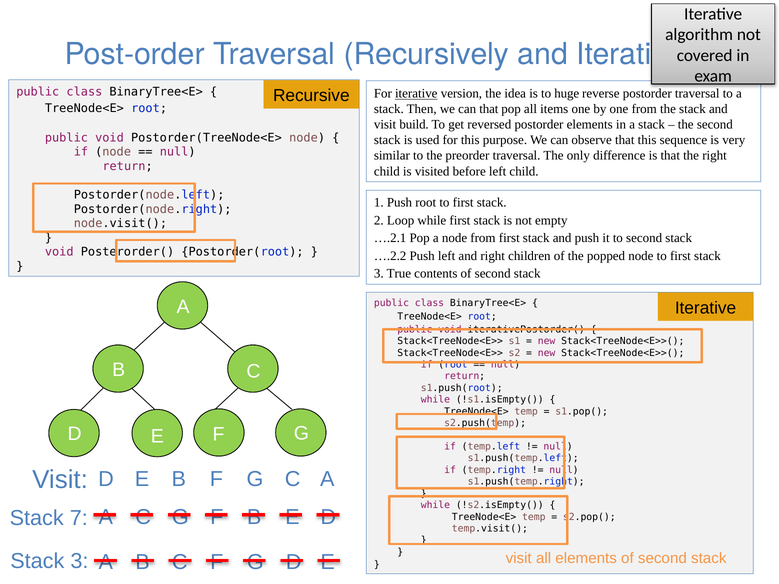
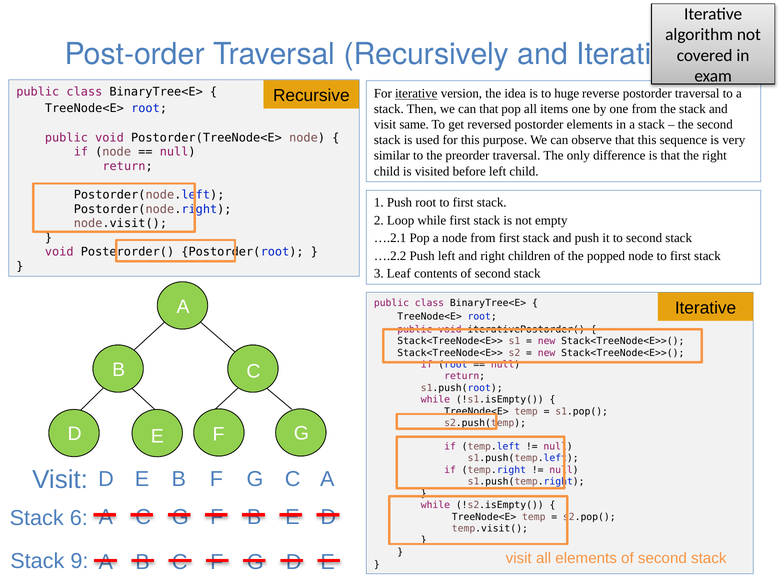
build: build -> same (414, 125)
True: True -> Leaf (399, 274)
7: 7 -> 6 (79, 518)
3: 3 -> 9 (79, 562)
